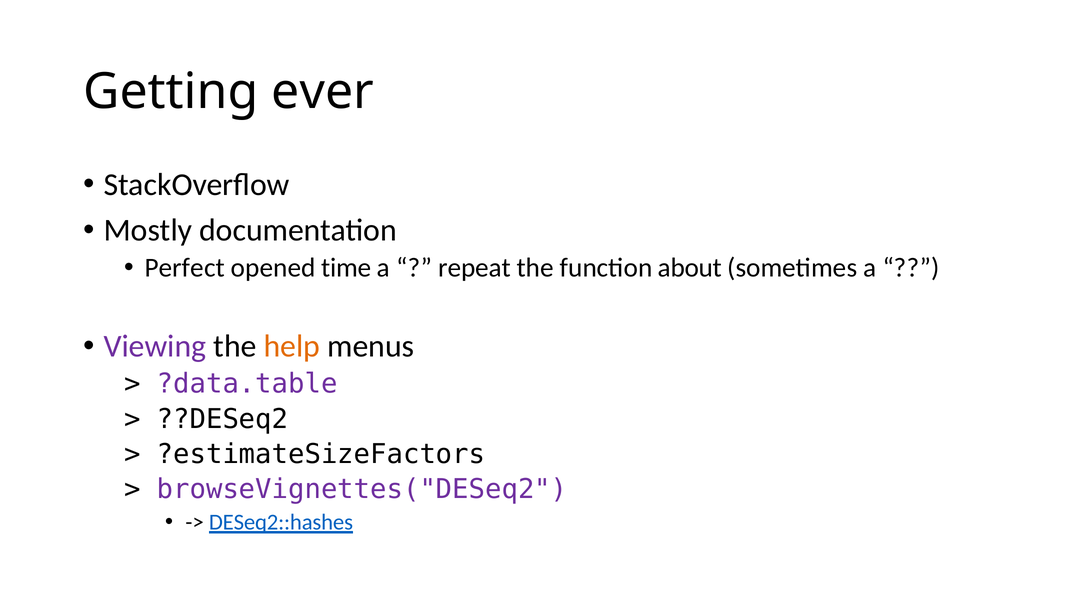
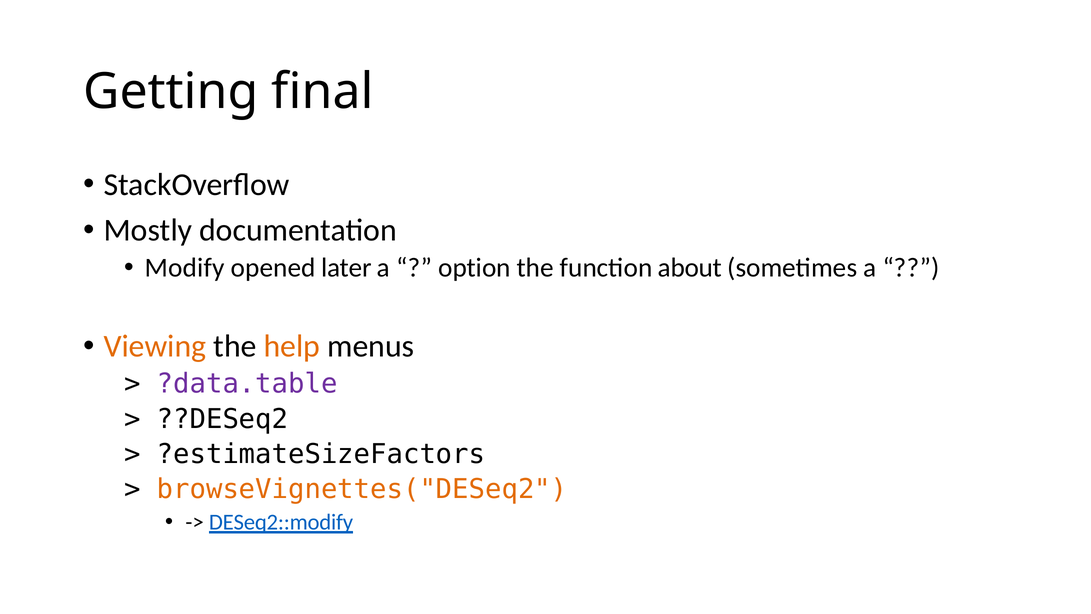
ever: ever -> final (323, 92)
Perfect: Perfect -> Modify (185, 268)
time: time -> later (346, 268)
repeat: repeat -> option (474, 268)
Viewing colour: purple -> orange (155, 346)
browseVignettes("DESeq2 colour: purple -> orange (362, 489)
DESeq2::hashes: DESeq2::hashes -> DESeq2::modify (281, 522)
